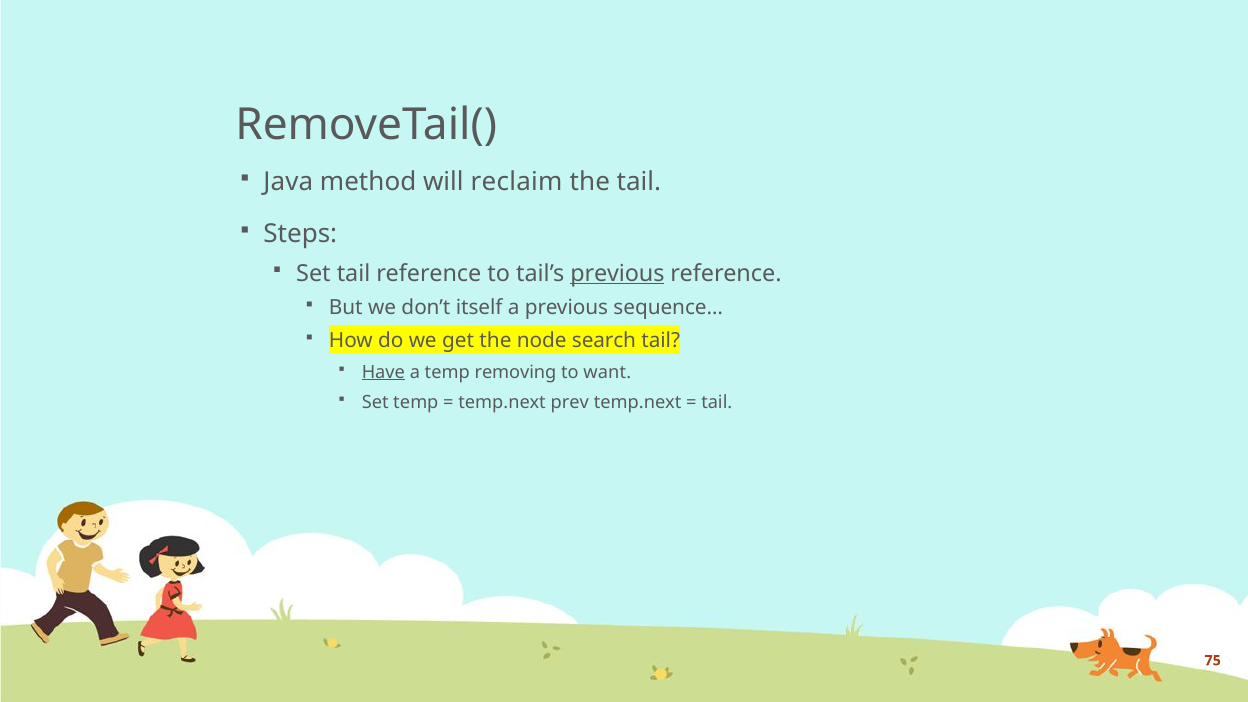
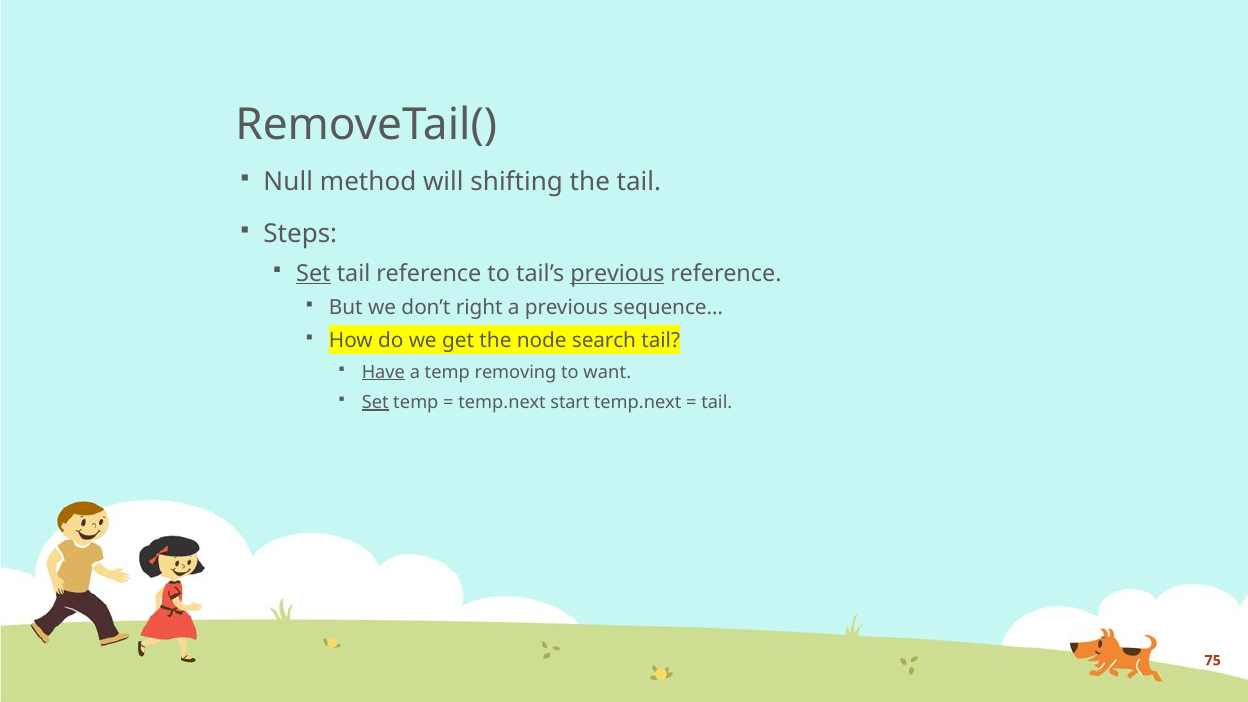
Java: Java -> Null (288, 182)
reclaim: reclaim -> shifting (517, 182)
Set underline: none -> present (313, 274)
itself: itself -> right (479, 308)
Set underline: none -> present (375, 402)
prev: prev -> start (570, 402)
